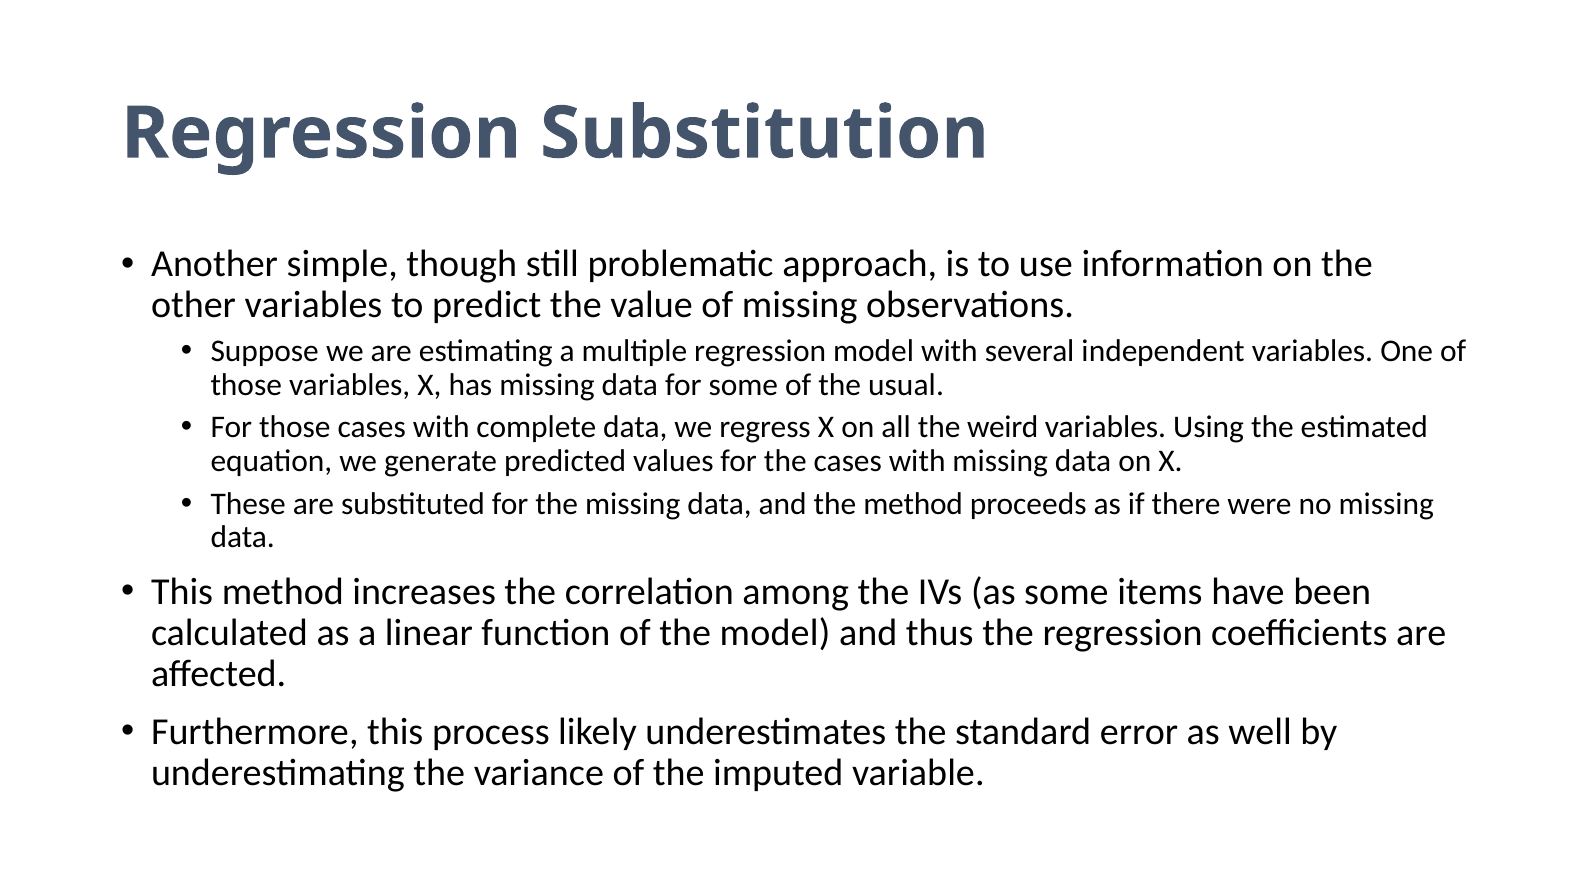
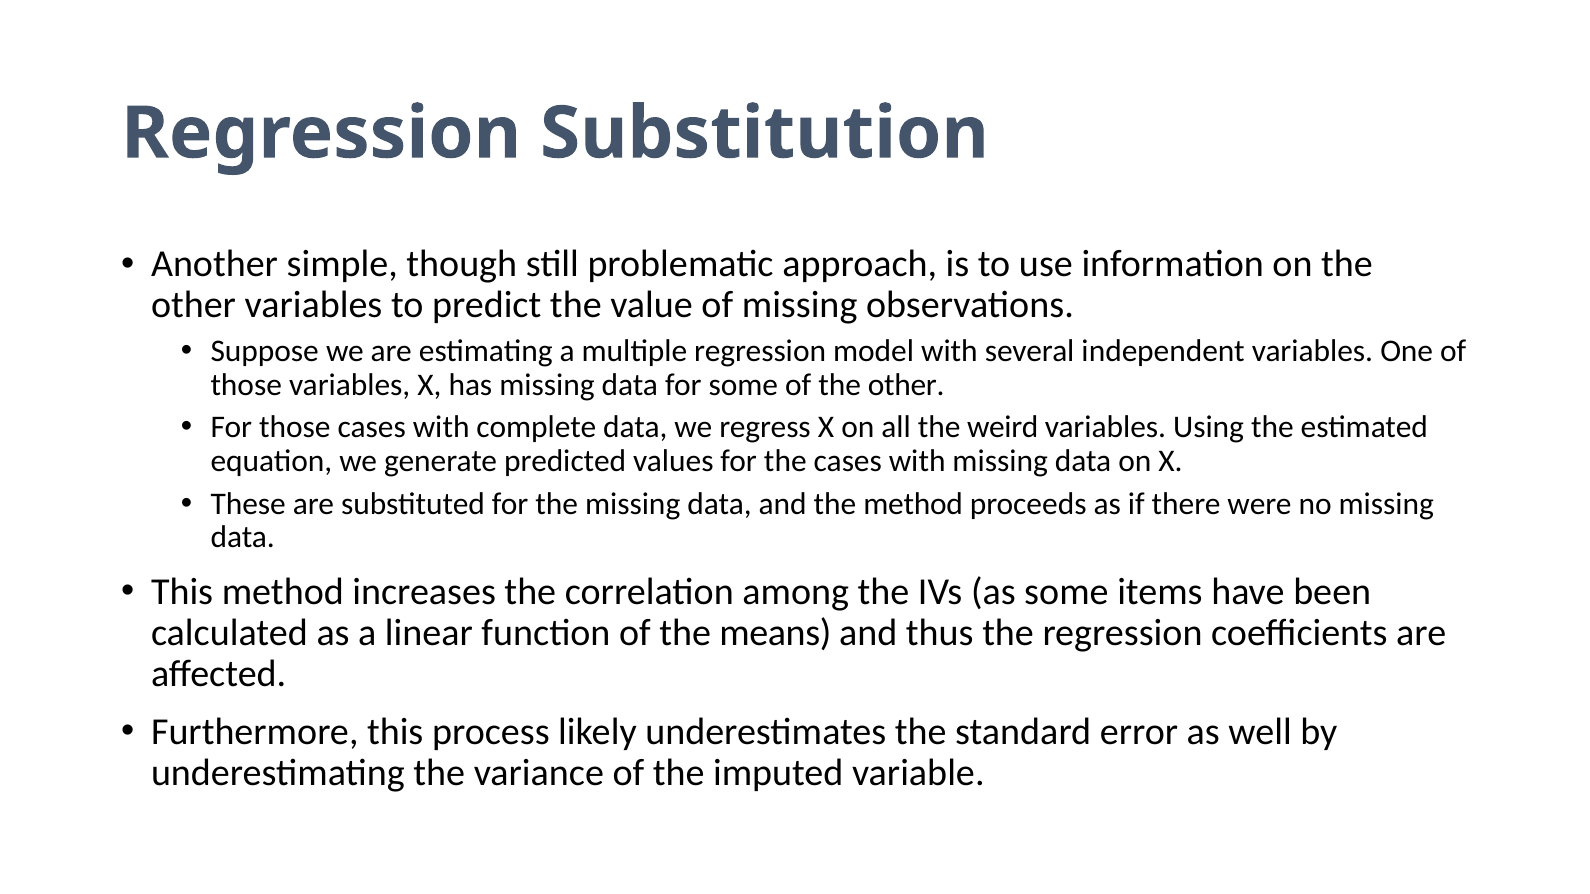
of the usual: usual -> other (906, 385)
the model: model -> means (775, 633)
